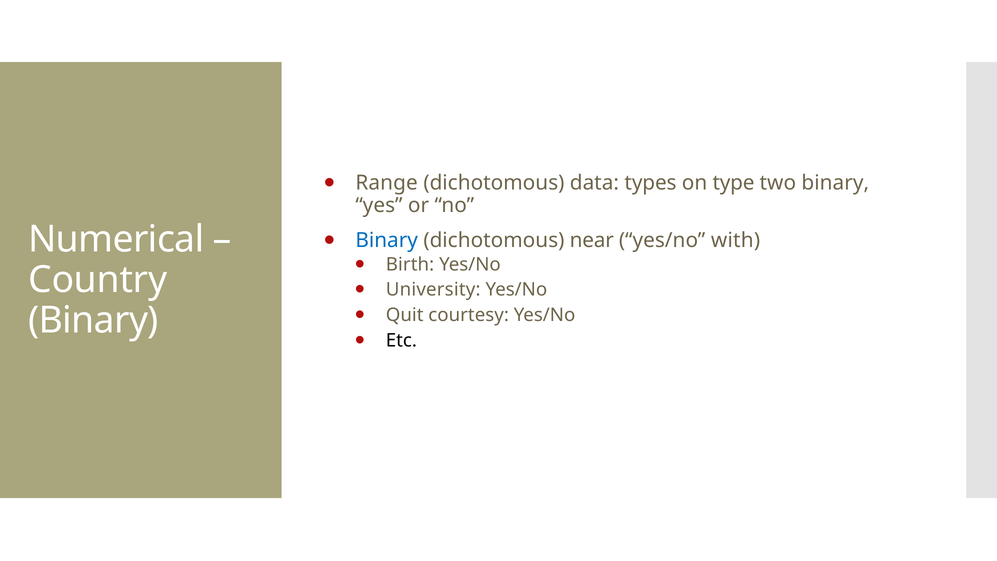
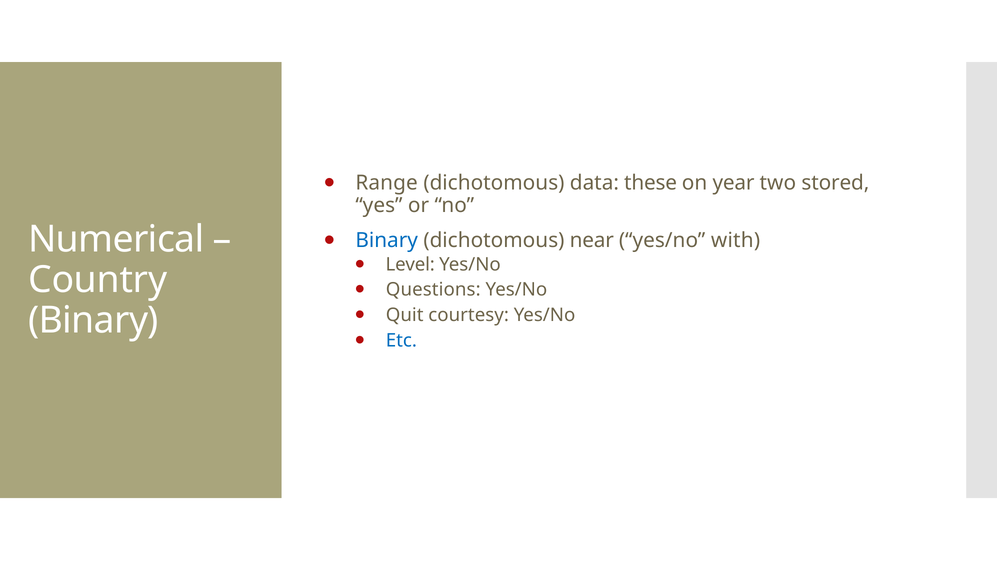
types: types -> these (651, 183)
type: type -> year (734, 183)
two binary: binary -> stored (835, 183)
Birth: Birth -> Level (410, 264)
University: University -> Questions (433, 290)
Etc colour: black -> blue (401, 340)
